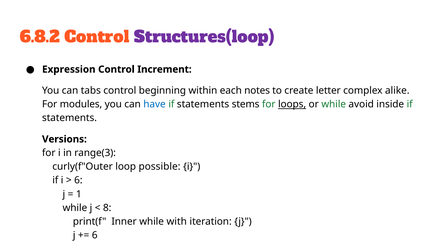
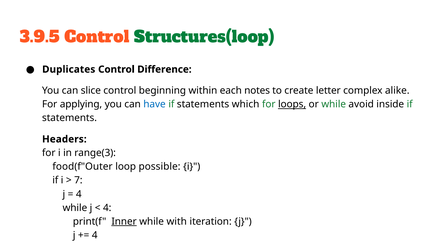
6.8.2: 6.8.2 -> 3.9.5 (40, 37)
Structures(loop colour: purple -> green (204, 37)
Expression: Expression -> Duplicates (69, 69)
Increment: Increment -> Difference (164, 69)
tabs: tabs -> slice (91, 90)
modules: modules -> applying (81, 104)
stems: stems -> which (246, 104)
Versions: Versions -> Headers (64, 139)
curly(f"Outer: curly(f"Outer -> food(f"Outer (83, 166)
6: 6 -> 7 (78, 180)
1: 1 -> 4 (79, 194)
8: 8 -> 4 (107, 207)
Inner underline: none -> present (124, 221)
6: 6 -> 4 (95, 235)
